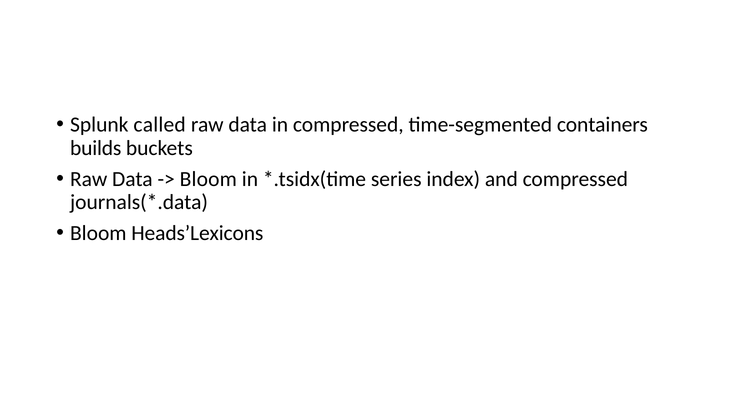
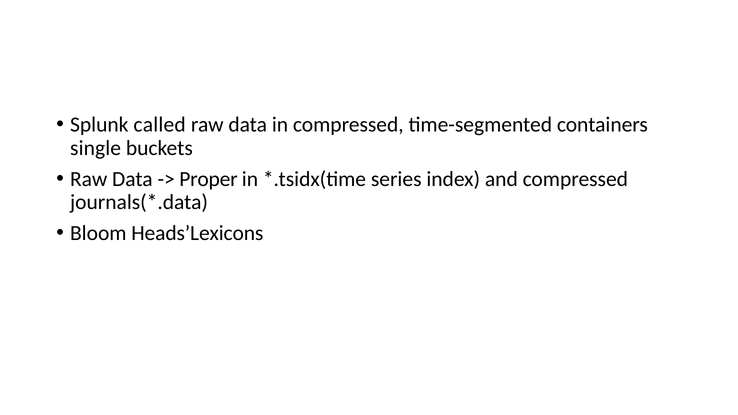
builds: builds -> single (96, 148)
Bloom: Bloom -> Proper (208, 179)
